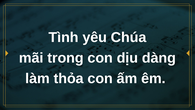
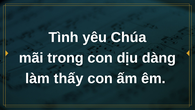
thỏa: thỏa -> thấy (69, 78)
